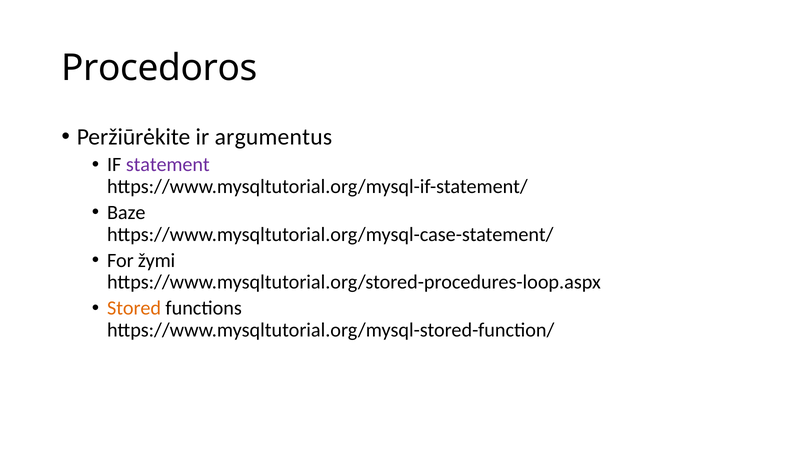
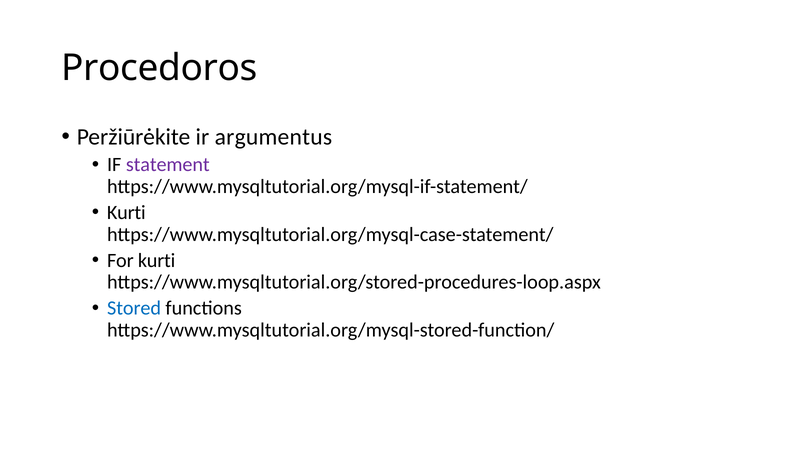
Baze: Baze -> Kurti (126, 212)
For žymi: žymi -> kurti (157, 260)
Stored colour: orange -> blue (134, 308)
